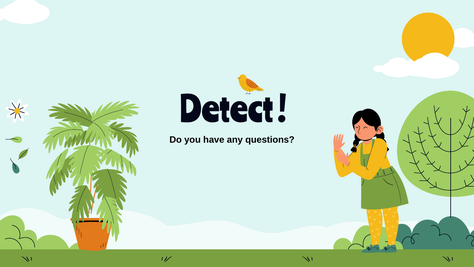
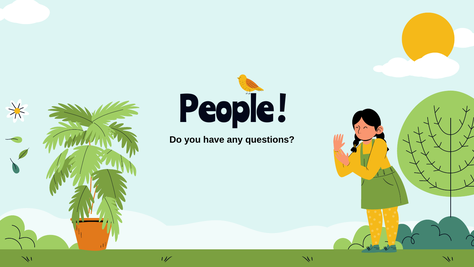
Detect: Detect -> People (227, 111)
